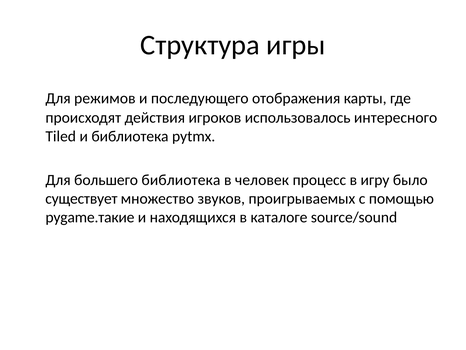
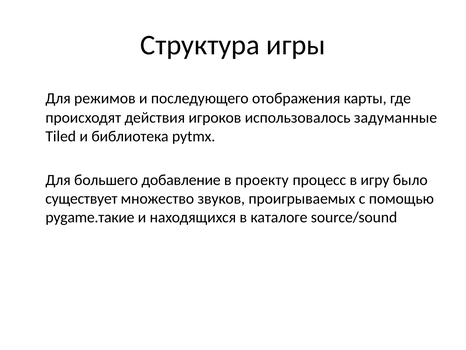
интересного: интересного -> задуманные (396, 118)
большего библиотека: библиотека -> добавление (181, 180)
человек: человек -> проекту (262, 180)
